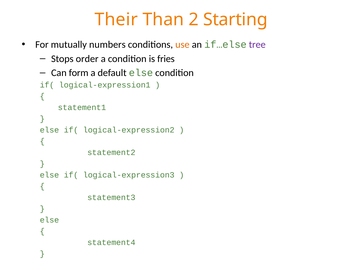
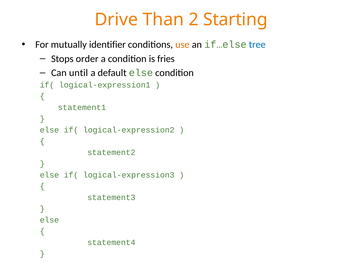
Their: Their -> Drive (116, 20)
numbers: numbers -> identifier (107, 45)
tree colour: purple -> blue (257, 45)
form: form -> until (79, 73)
